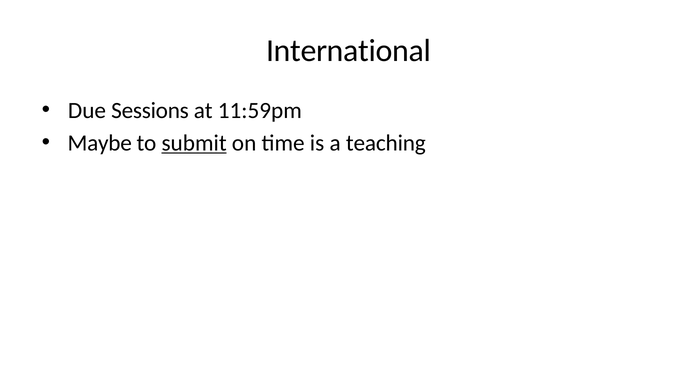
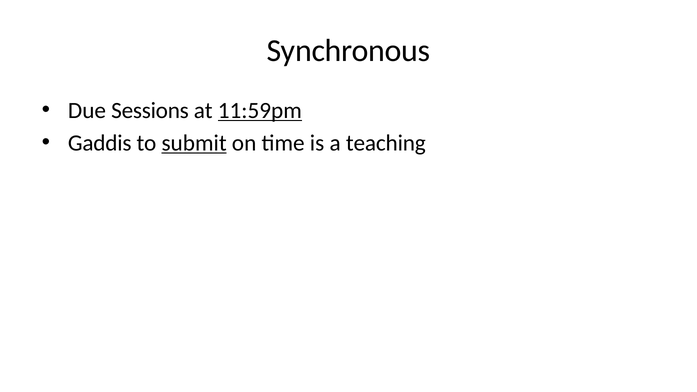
International: International -> Synchronous (349, 51)
11:59pm underline: none -> present (260, 111)
Maybe: Maybe -> Gaddis (100, 143)
